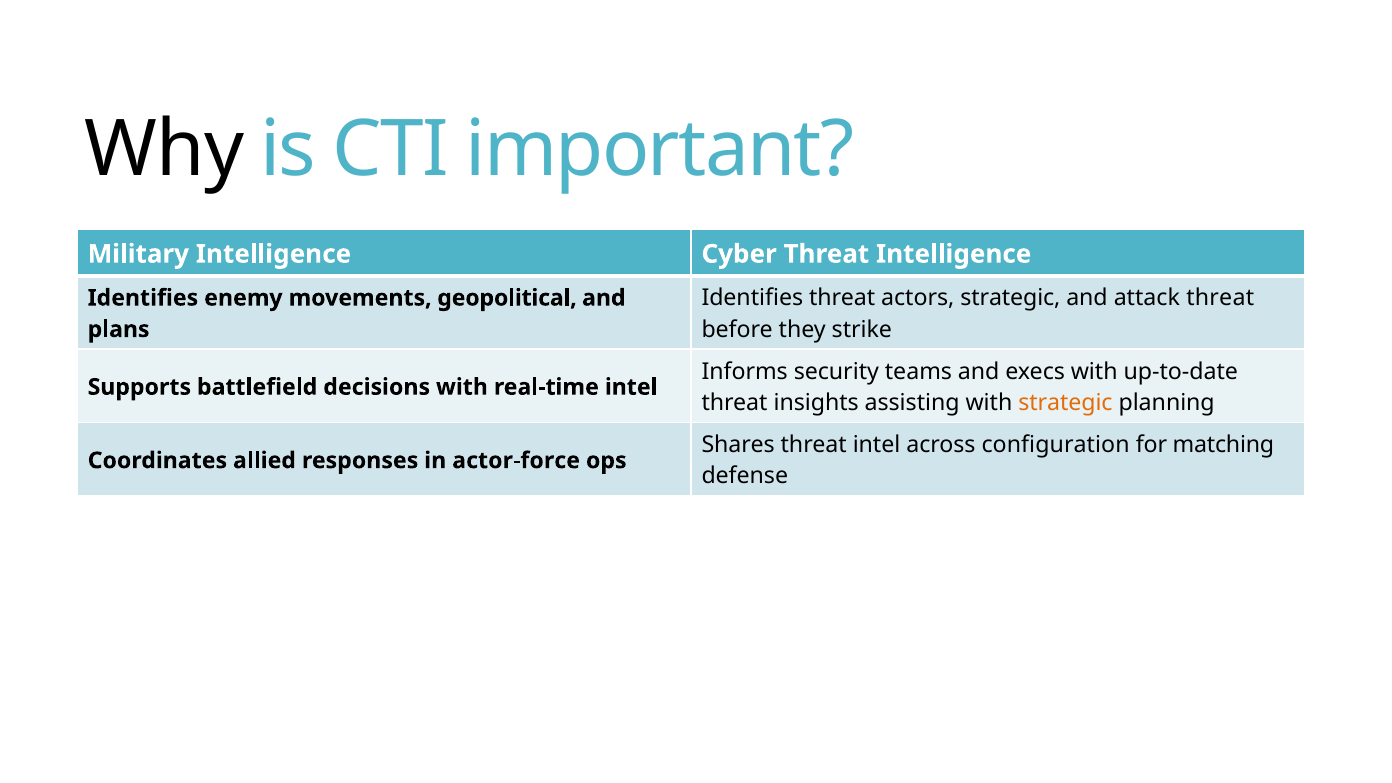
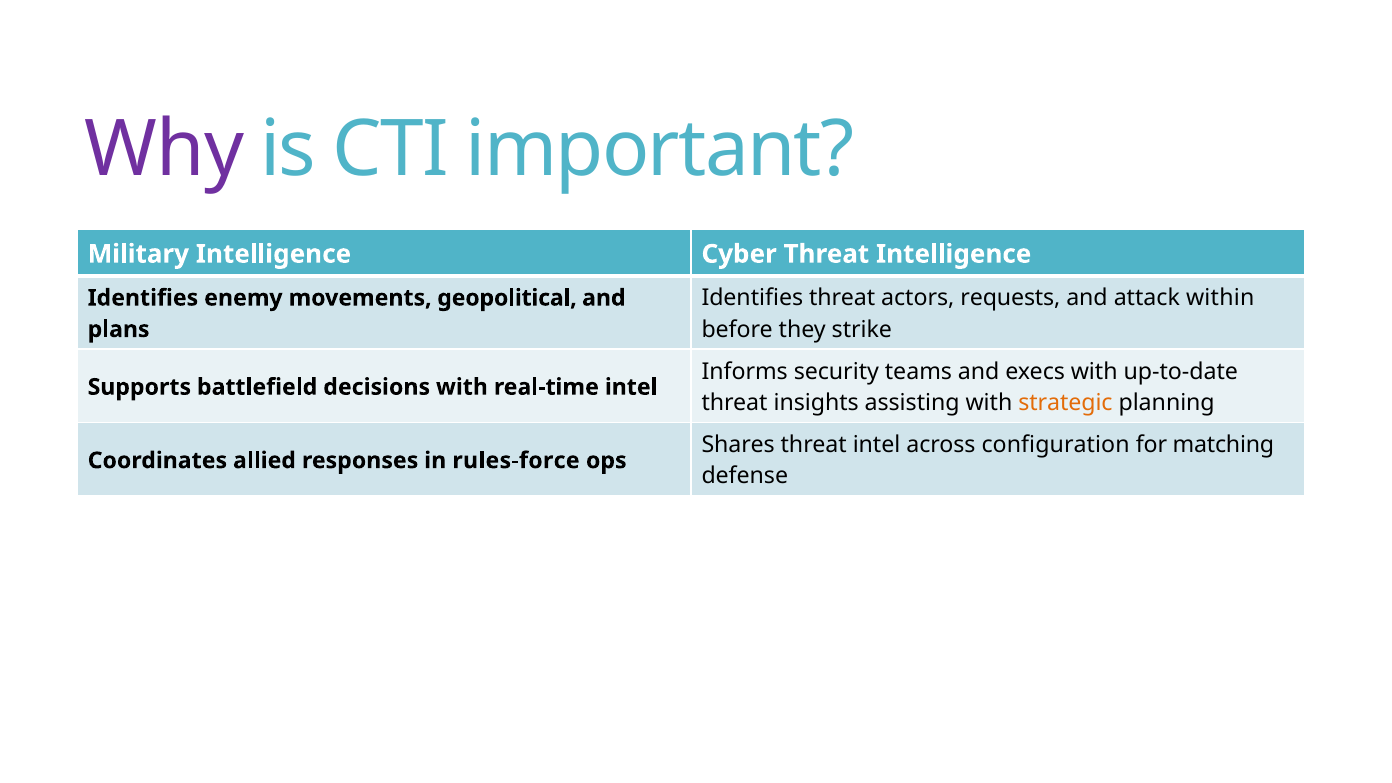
Why colour: black -> purple (165, 150)
actors strategic: strategic -> requests (1010, 298)
attack threat: threat -> within (1220, 298)
actor-force: actor-force -> rules-force (516, 461)
